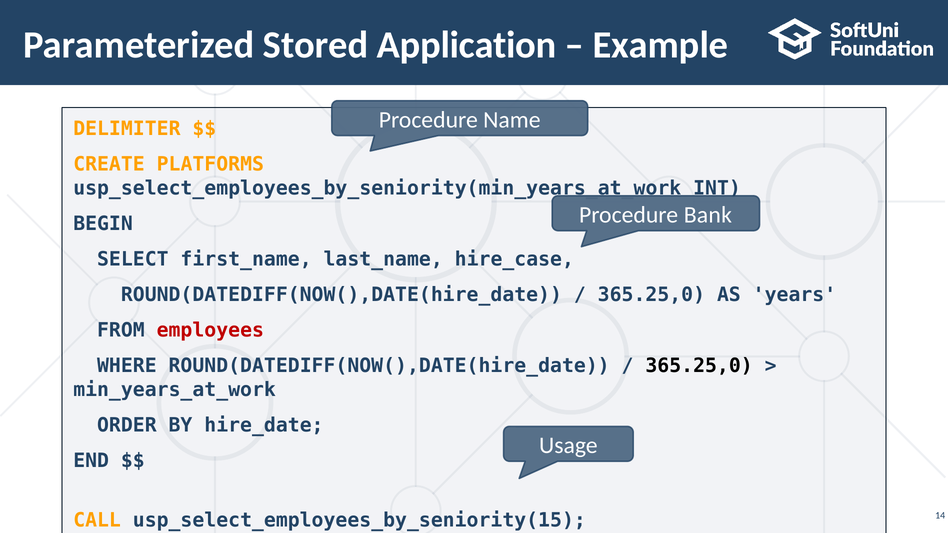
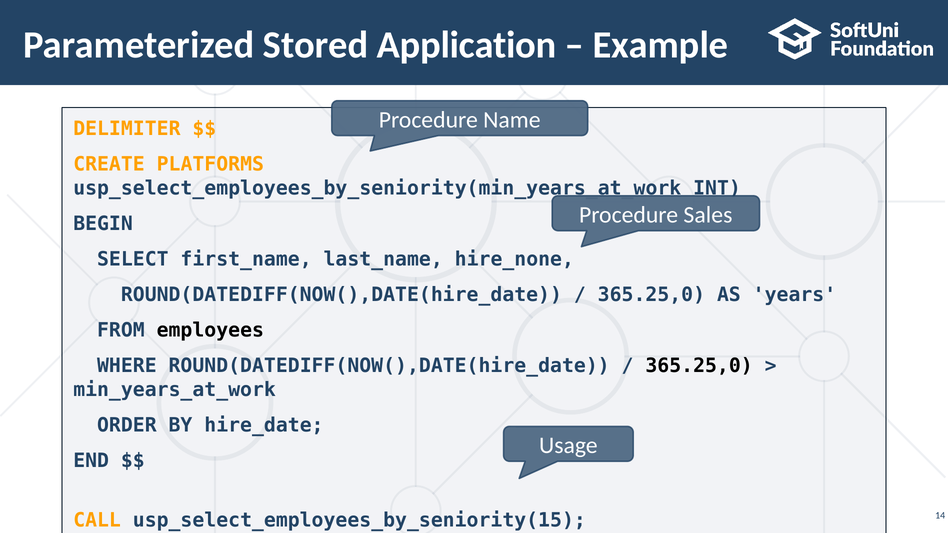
Bank: Bank -> Sales (708, 215)
hire_case: hire_case -> hire_none (514, 259)
employees colour: red -> black (210, 331)
